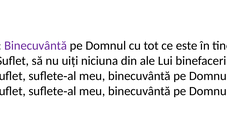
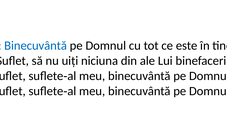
Binecuvântă colour: purple -> blue (36, 45)
